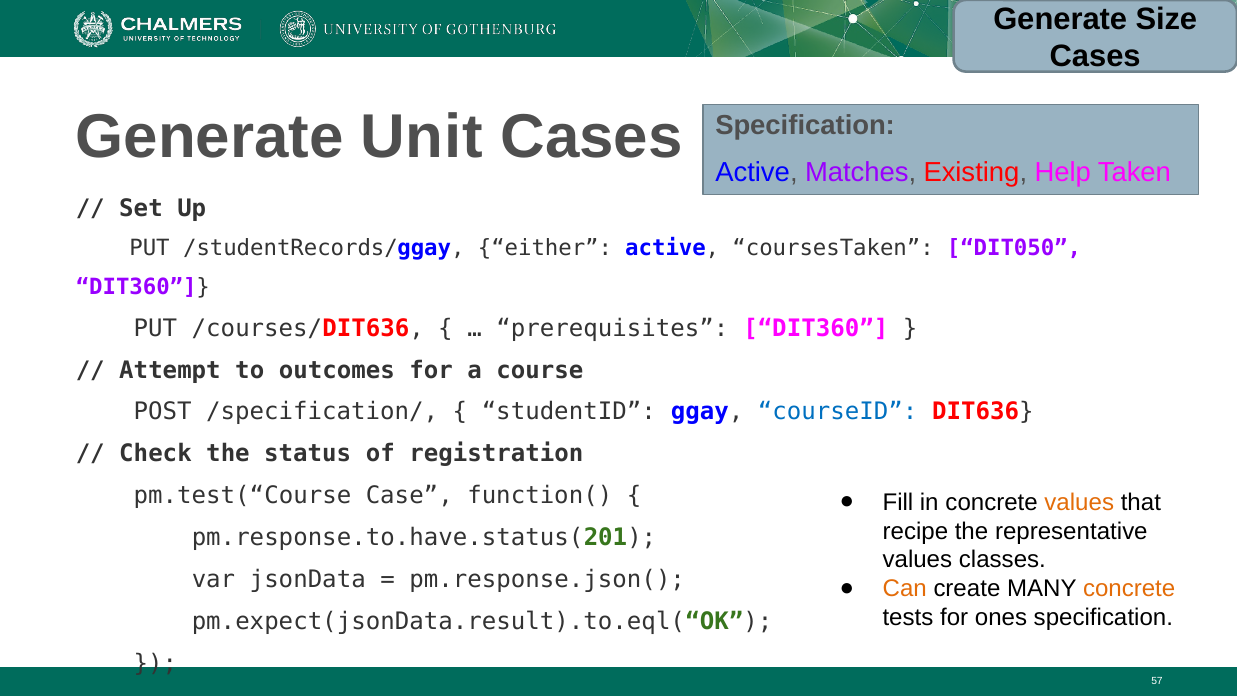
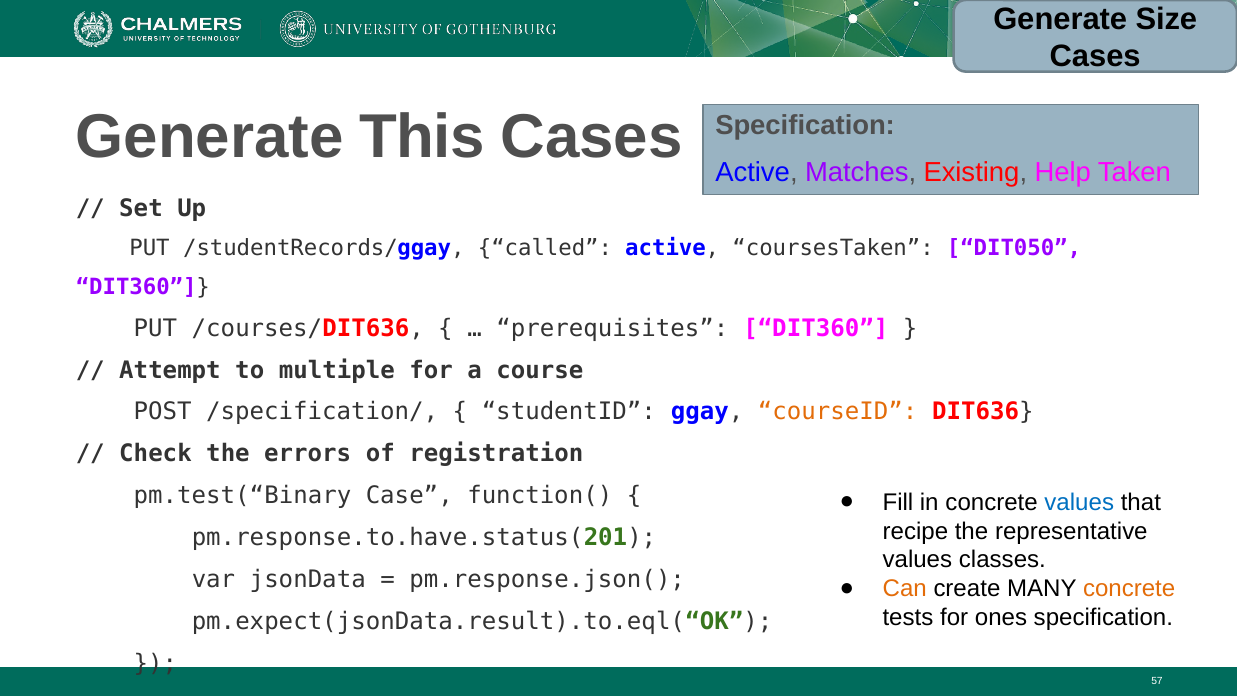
Unit: Unit -> This (422, 137)
either: either -> called (545, 248)
outcomes: outcomes -> multiple (337, 370)
courseID colour: blue -> orange (838, 412)
status: status -> errors (308, 454)
pm.test(“Course: pm.test(“Course -> pm.test(“Binary (242, 496)
values colour: orange -> blue (1079, 502)
